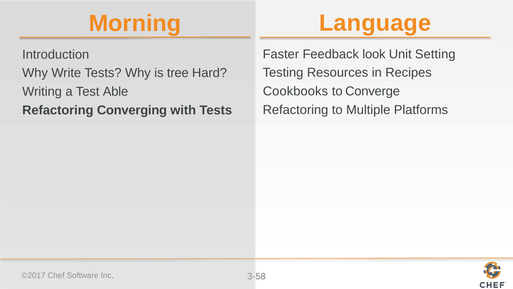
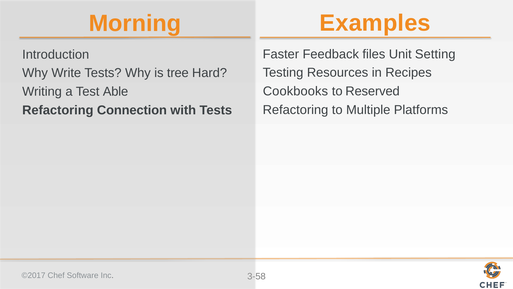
Language: Language -> Examples (375, 23)
look: look -> files (374, 54)
Converge: Converge -> Reserved (373, 91)
Converging: Converging -> Connection (132, 110)
